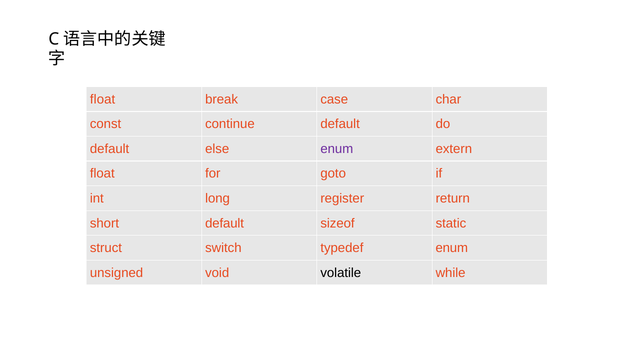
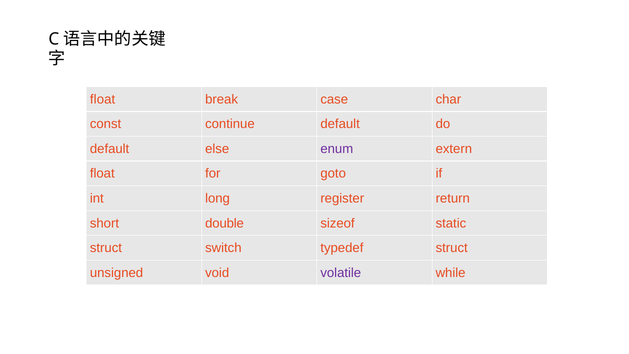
short default: default -> double (225, 223)
typedef enum: enum -> struct (452, 248)
volatile colour: black -> purple (341, 273)
